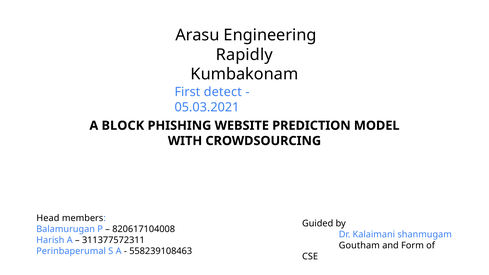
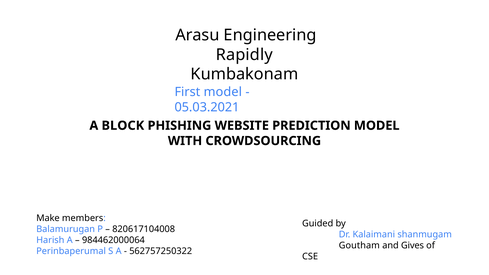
First detect: detect -> model (223, 92)
Head: Head -> Make (48, 218)
311377572311: 311377572311 -> 984462000064 (113, 240)
Form: Form -> Gives (413, 246)
558239108463: 558239108463 -> 562757250322 (161, 251)
